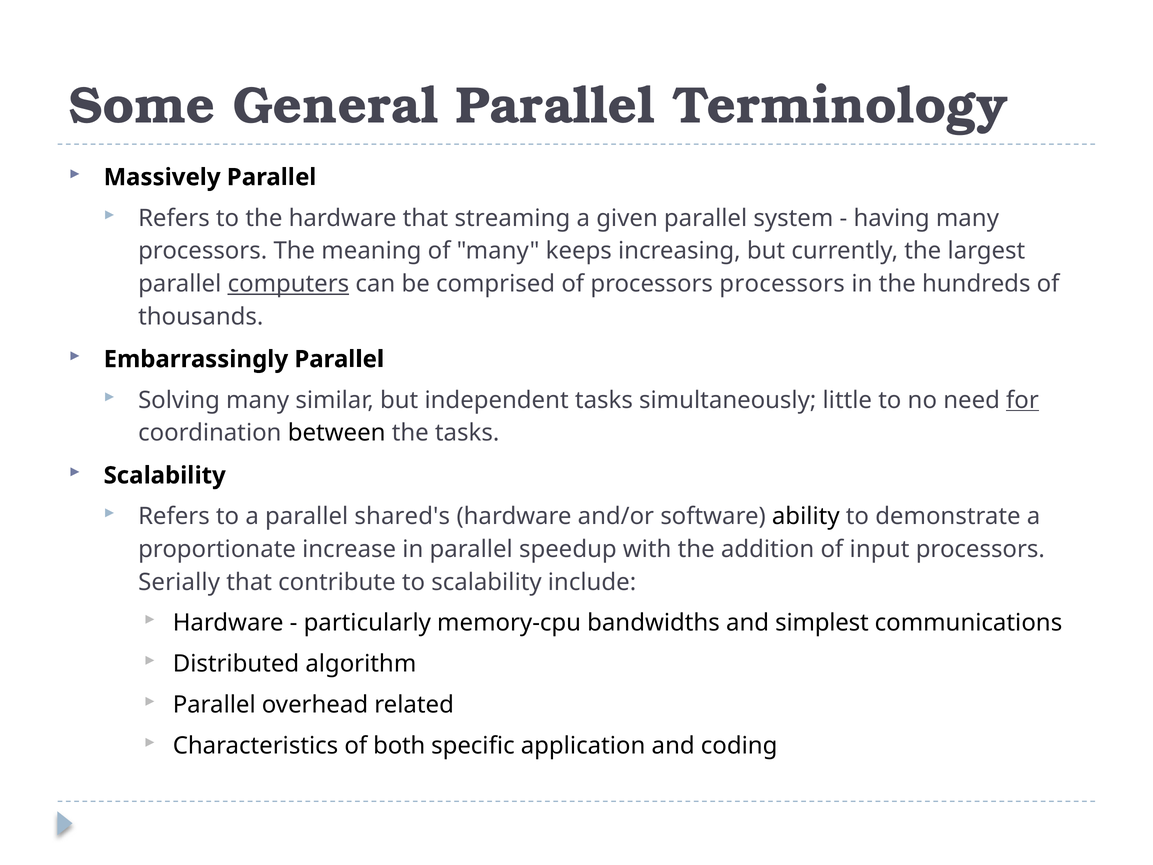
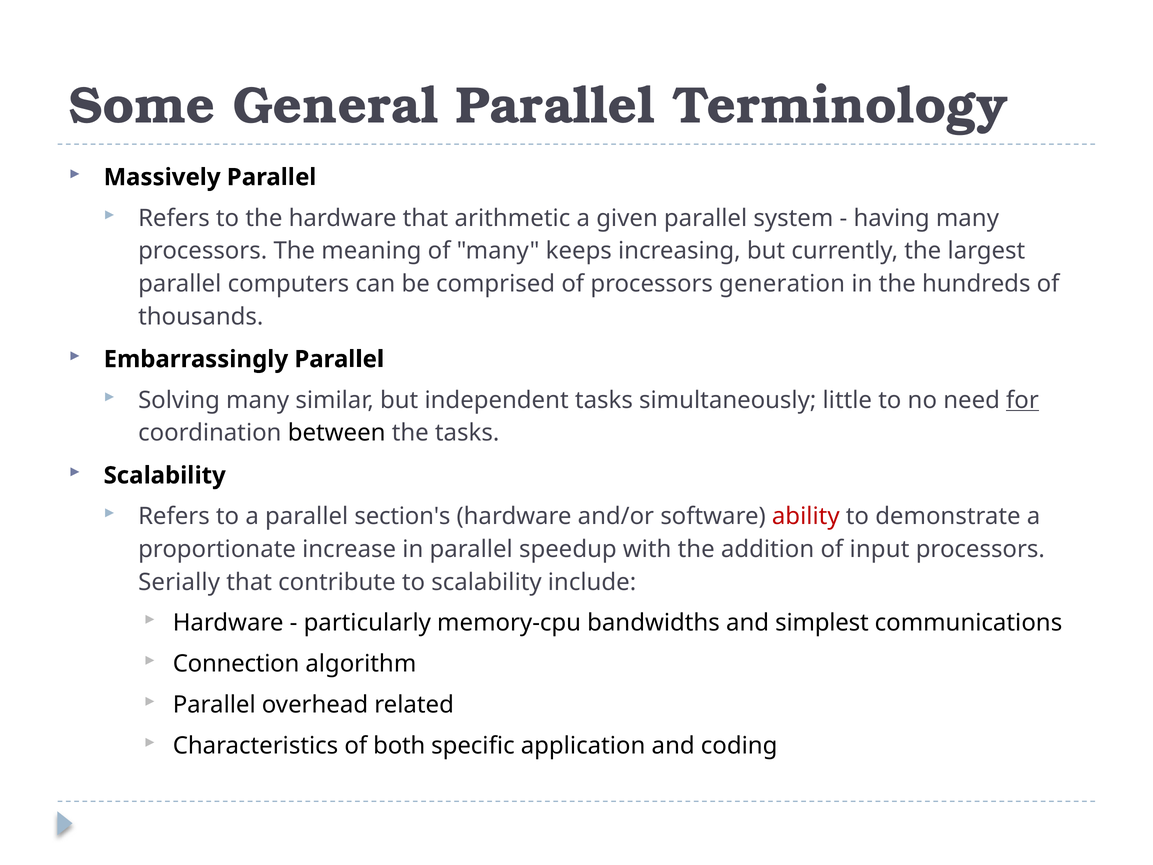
streaming: streaming -> arithmetic (512, 218)
computers underline: present -> none (288, 284)
processors processors: processors -> generation (782, 284)
shared's: shared's -> section's (402, 516)
ability colour: black -> red (806, 516)
Distributed: Distributed -> Connection (236, 664)
